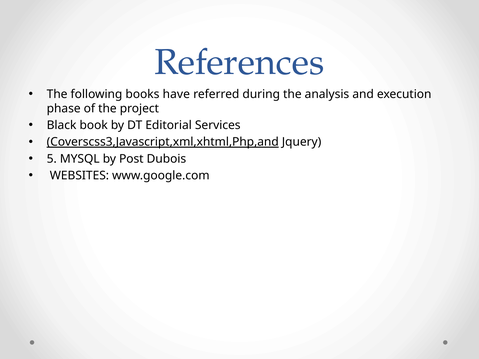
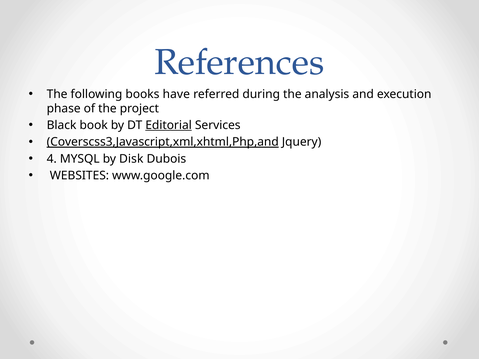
Editorial underline: none -> present (169, 125)
5: 5 -> 4 (52, 159)
Post: Post -> Disk (131, 159)
